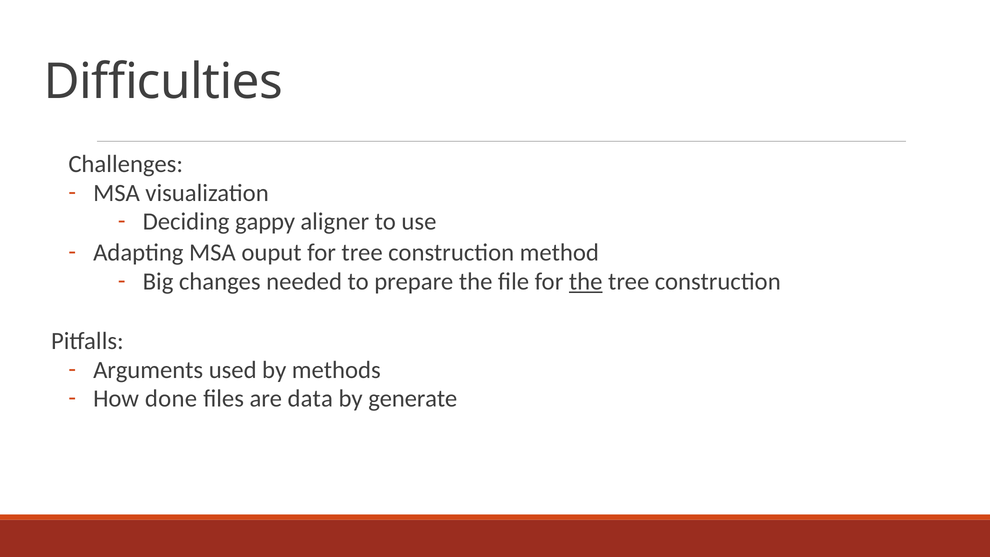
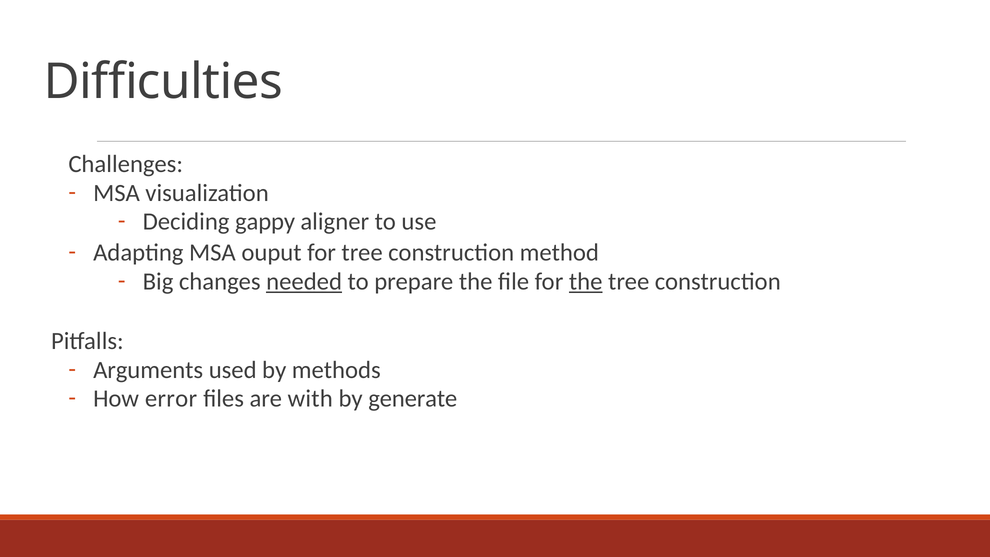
needed underline: none -> present (304, 281)
done: done -> error (171, 399)
data: data -> with (310, 399)
